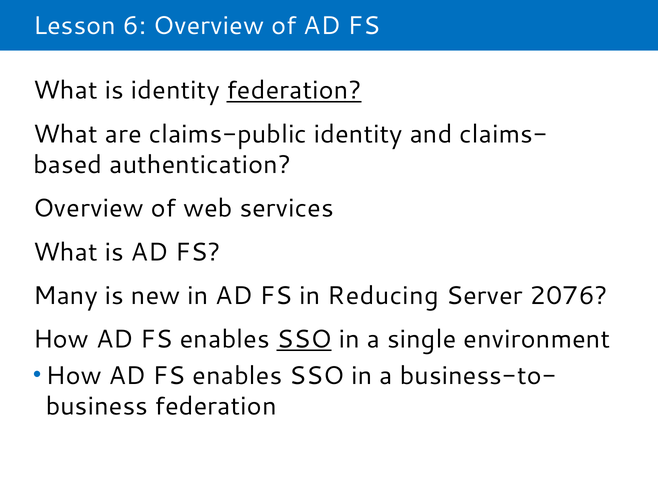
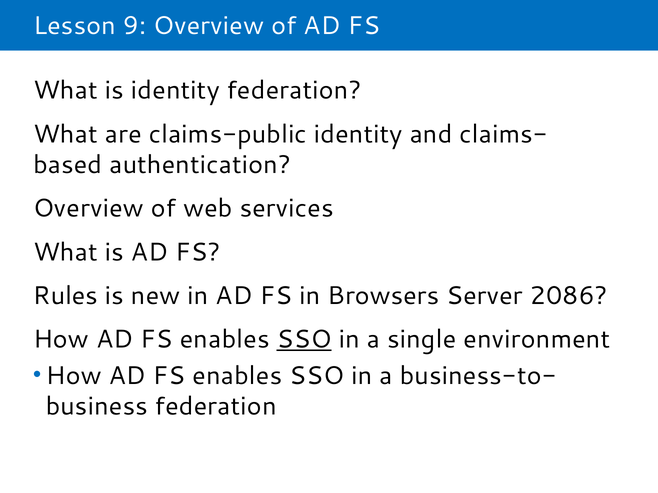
6: 6 -> 9 (135, 26)
federation underline: present -> none (294, 91)
Many: Many -> Rules (66, 296)
Reducing: Reducing -> Browsers (383, 296)
2076: 2076 -> 2086 (569, 296)
